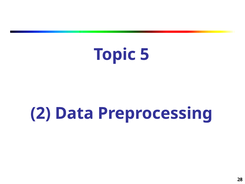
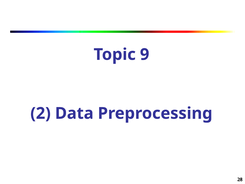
5: 5 -> 9 (145, 54)
